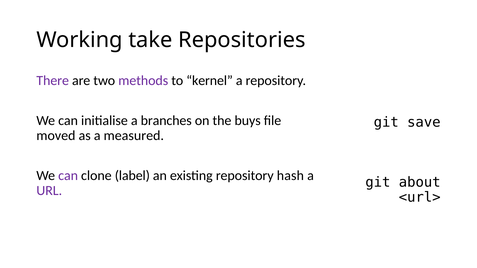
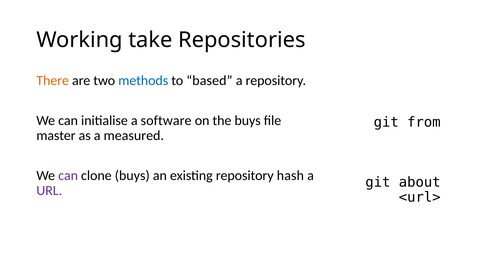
There colour: purple -> orange (53, 81)
methods colour: purple -> blue (143, 81)
kernel: kernel -> based (209, 81)
branches: branches -> software (166, 121)
save: save -> from (424, 122)
moved: moved -> master (56, 136)
clone label: label -> buys (132, 176)
